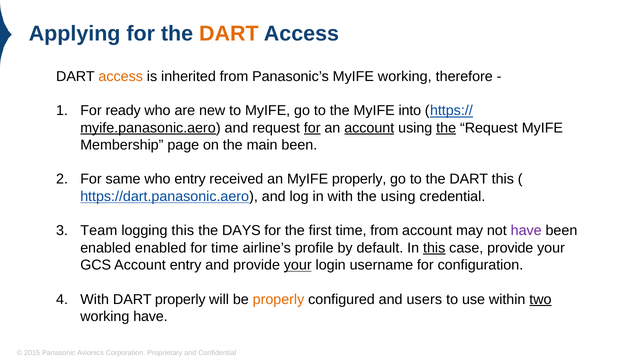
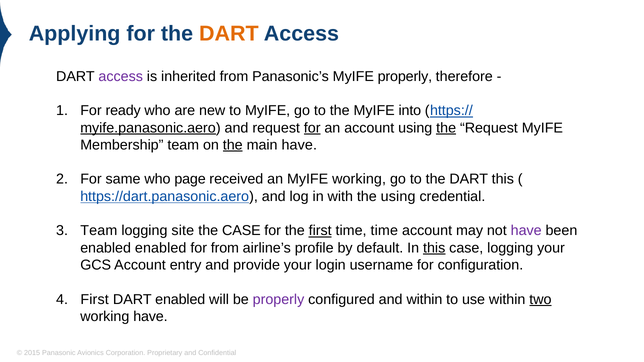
access colour: orange -> purple (121, 76)
MyIFE working: working -> properly (405, 76)
account underline: present -> none (369, 128)
Membership page: page -> team (183, 145)
the underline: none -> present (233, 145)
main been: been -> have (299, 145)
who entry: entry -> page (190, 179)
MyIFE properly: properly -> working (359, 179)
logging this: this -> site (183, 231)
the DAYS: DAYS -> CASE (241, 231)
first underline: none -> present (320, 231)
time from: from -> time (384, 231)
for time: time -> from (225, 248)
case provide: provide -> logging (510, 248)
your underline: present -> none (298, 265)
With: With -> First (95, 300)
DART properly: properly -> enabled (180, 300)
properly colour: orange -> purple (279, 300)
and users: users -> within (424, 300)
